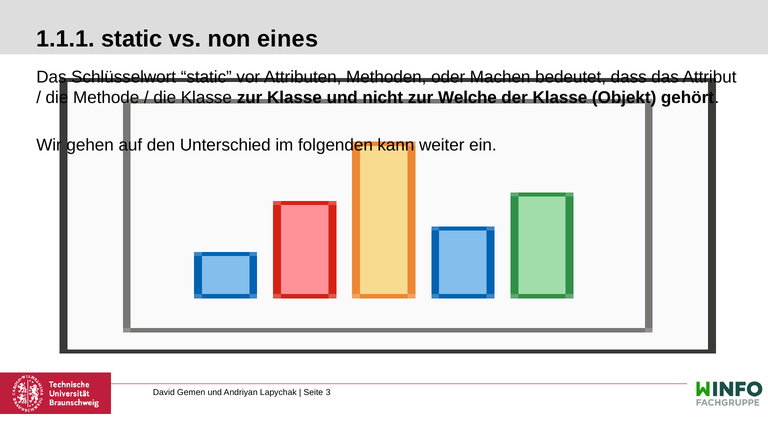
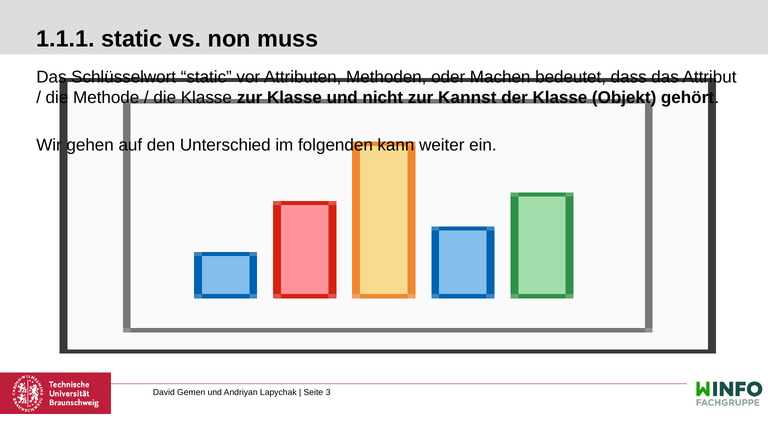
eines: eines -> muss (288, 39)
Welche: Welche -> Kannst (467, 98)
